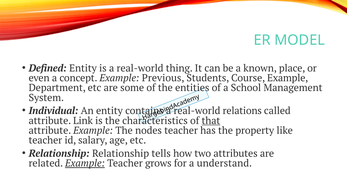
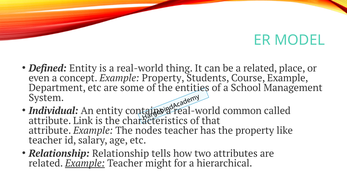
a known: known -> related (260, 68)
Example Previous: Previous -> Property (163, 78)
relations: relations -> common (242, 111)
that underline: present -> none (211, 121)
grows: grows -> might (158, 163)
understand: understand -> hierarchical (224, 163)
